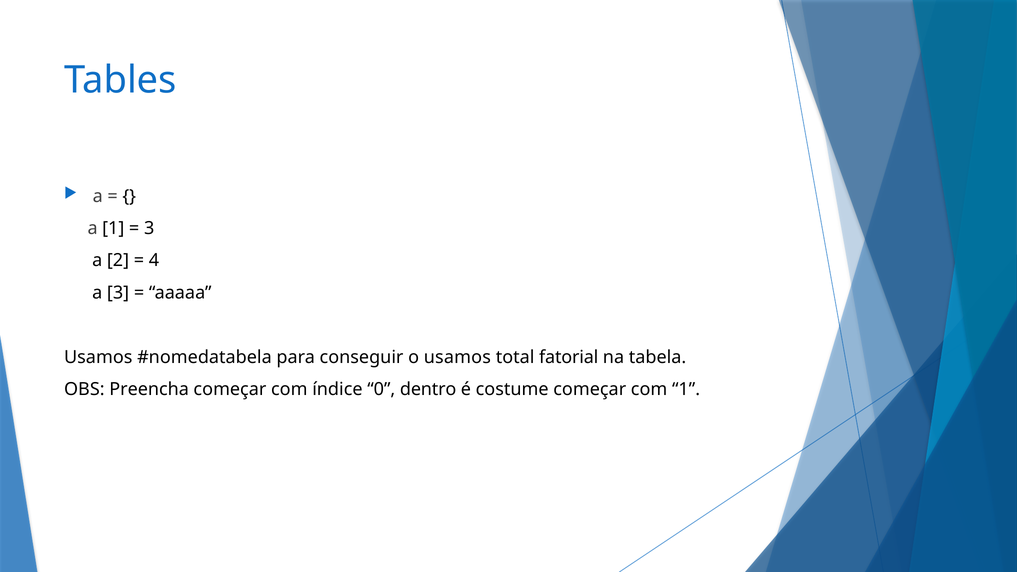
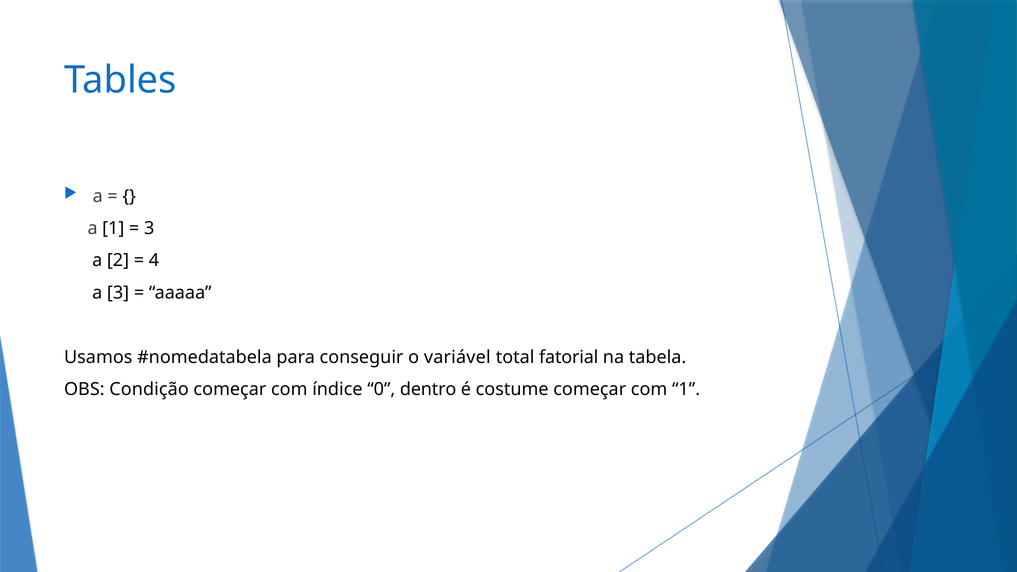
o usamos: usamos -> variável (457, 357)
Preencha: Preencha -> Condição (149, 389)
